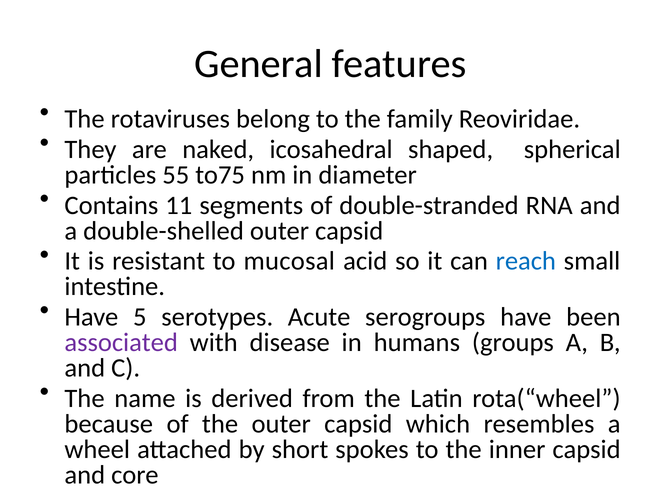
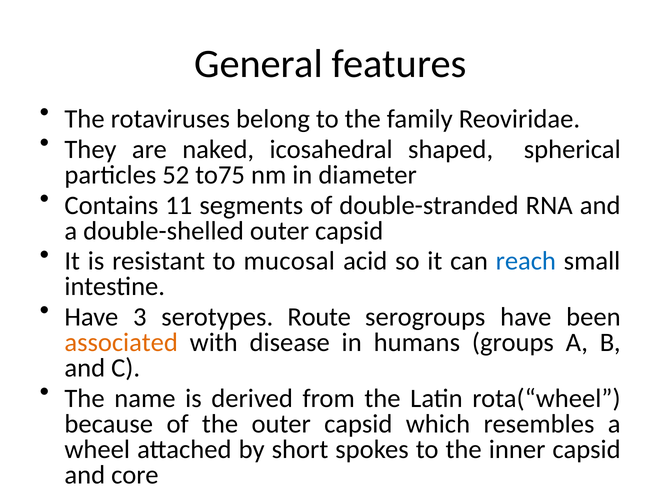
55: 55 -> 52 (176, 175)
5: 5 -> 3 (140, 317)
Acute: Acute -> Route (319, 317)
associated colour: purple -> orange (121, 343)
